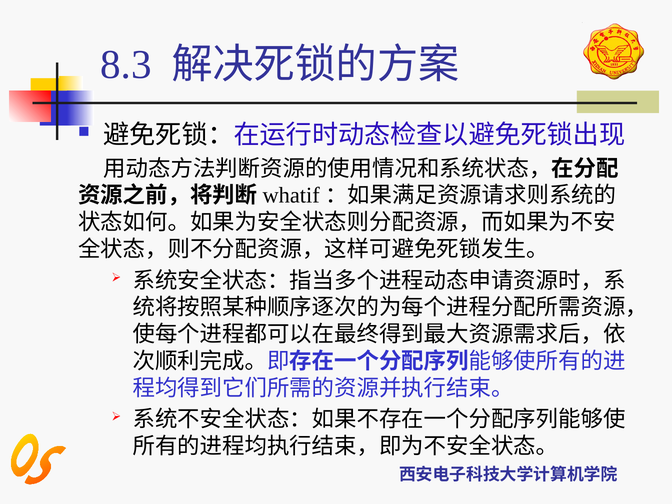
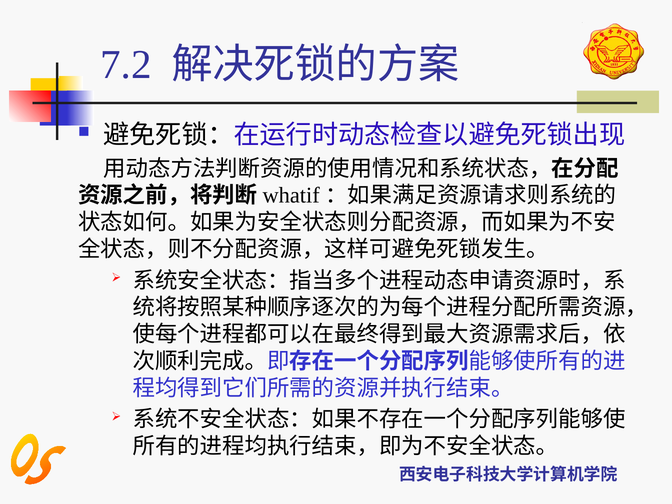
8.3: 8.3 -> 7.2 (126, 65)
